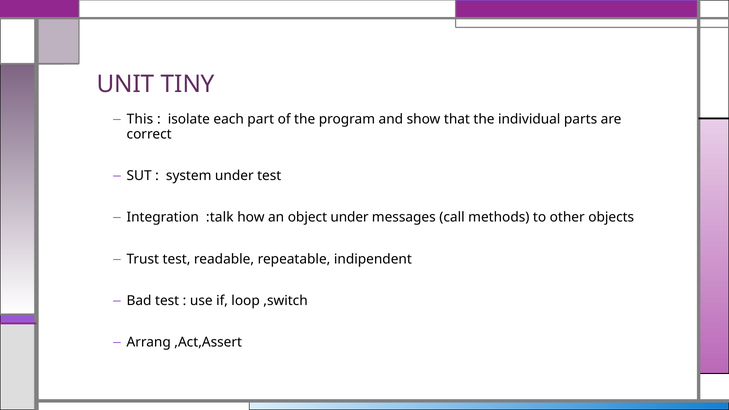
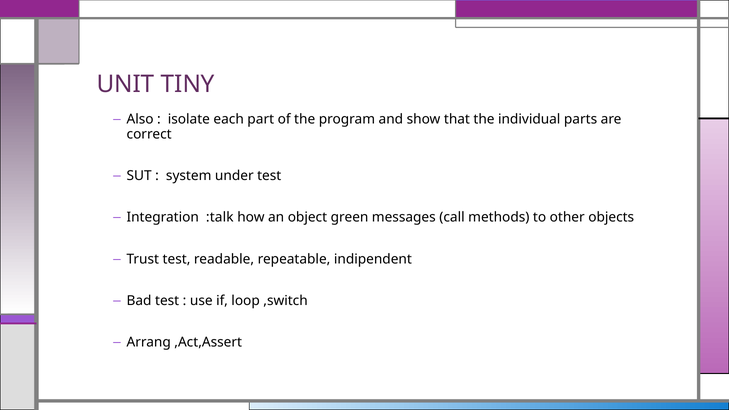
This: This -> Also (140, 119)
object under: under -> green (350, 218)
